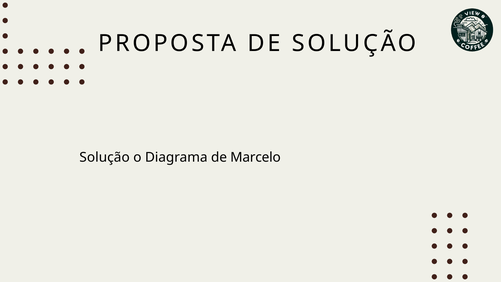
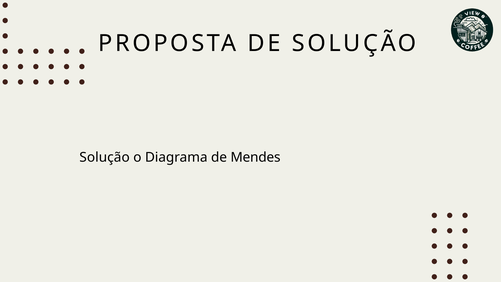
Marcelo: Marcelo -> Mendes (256, 157)
